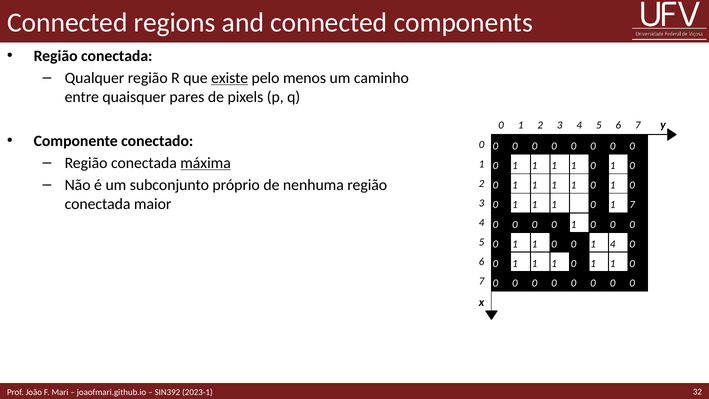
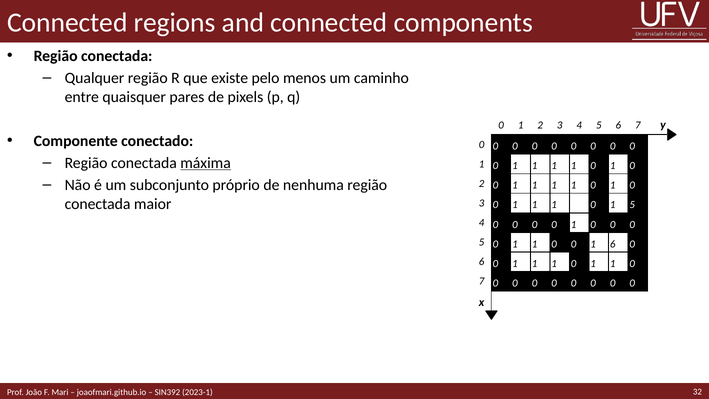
existe underline: present -> none (230, 78)
1 7: 7 -> 5 (632, 205)
1 4: 4 -> 6 (613, 244)
